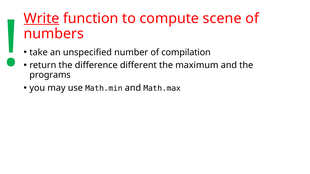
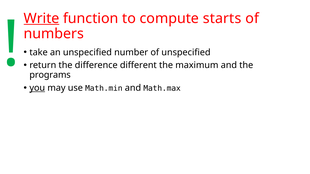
scene: scene -> starts (222, 18)
of compilation: compilation -> unspecified (186, 52)
you underline: none -> present (37, 88)
